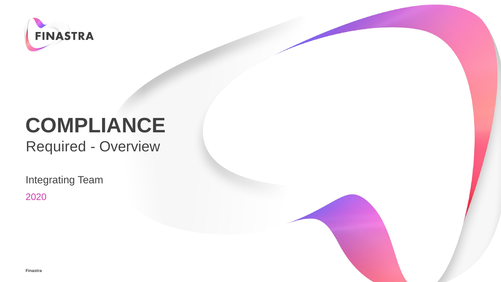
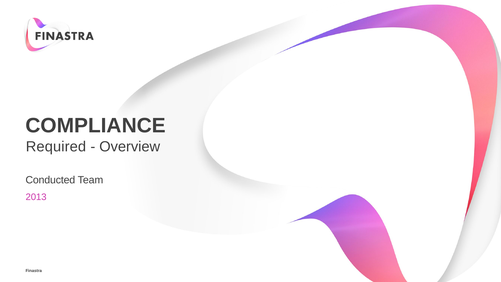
Integrating: Integrating -> Conducted (50, 180)
2020: 2020 -> 2013 (36, 197)
